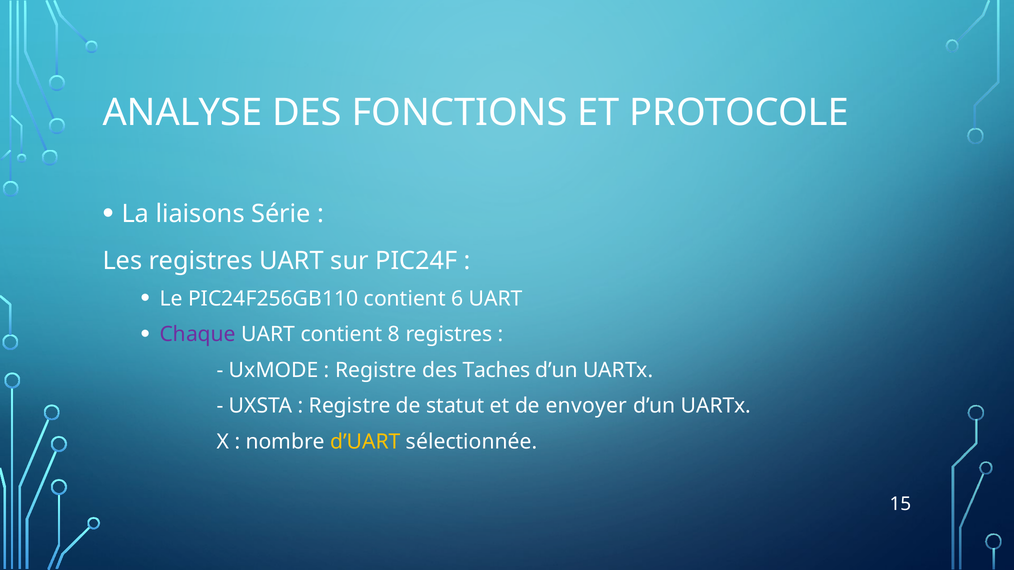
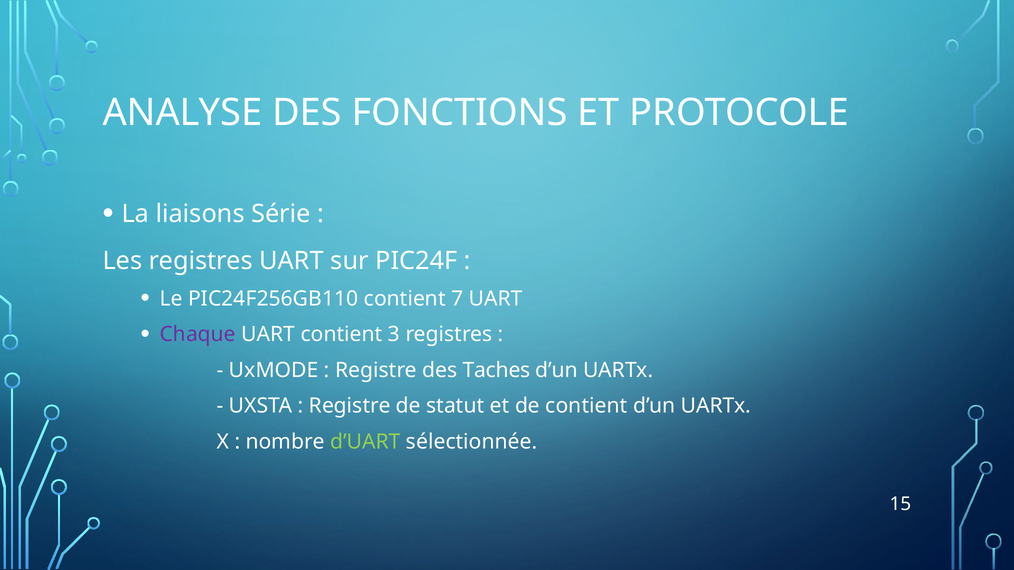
6: 6 -> 7 (457, 299)
8: 8 -> 3 (394, 335)
de envoyer: envoyer -> contient (586, 406)
d’UART colour: yellow -> light green (365, 442)
